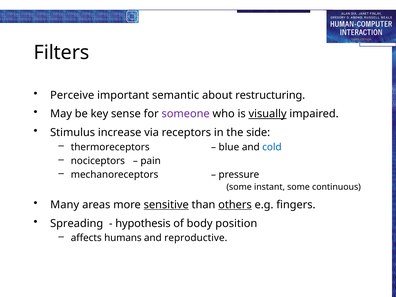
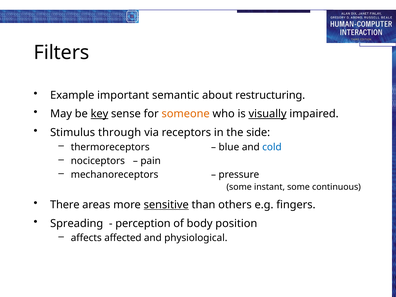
Perceive: Perceive -> Example (72, 95)
key underline: none -> present (99, 114)
someone colour: purple -> orange (186, 114)
increase: increase -> through (120, 133)
Many: Many -> There (65, 205)
others underline: present -> none (235, 205)
hypothesis: hypothesis -> perception (143, 223)
humans: humans -> affected (123, 238)
reproductive: reproductive -> physiological (196, 238)
